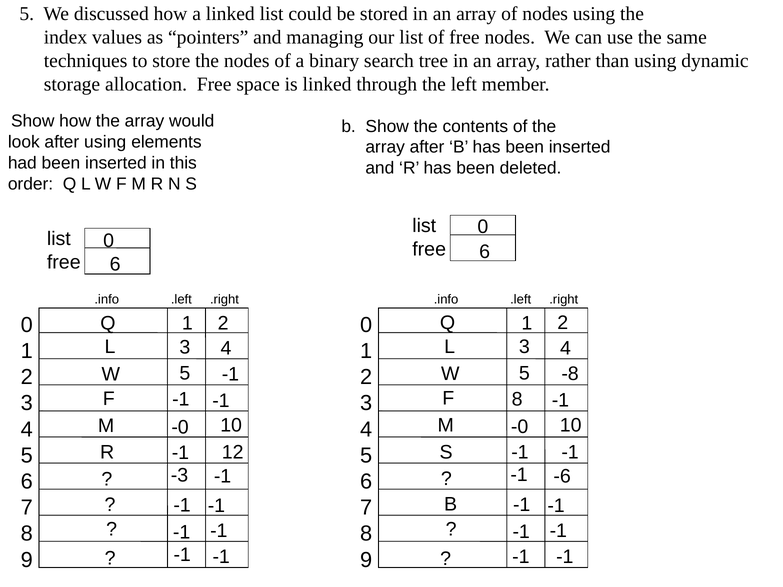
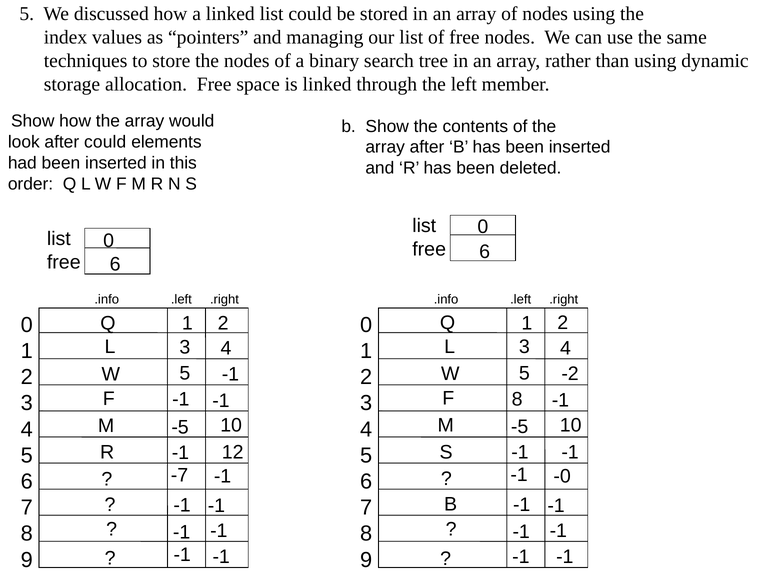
after using: using -> could (105, 142)
-8: -8 -> -2 (570, 374)
-0: -0 -> -5 (520, 427)
-0: -0 -> -5 (180, 427)
-3: -3 -> -7 (180, 475)
-6: -6 -> -0 (562, 476)
